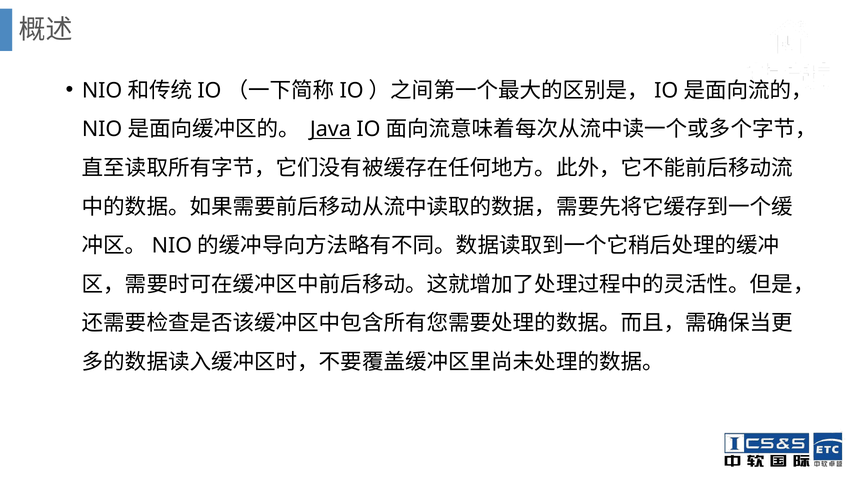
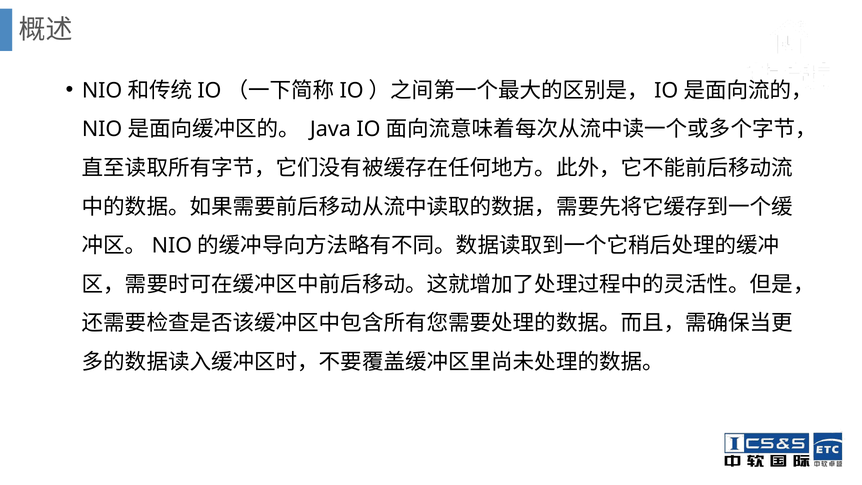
Java underline: present -> none (330, 129)
